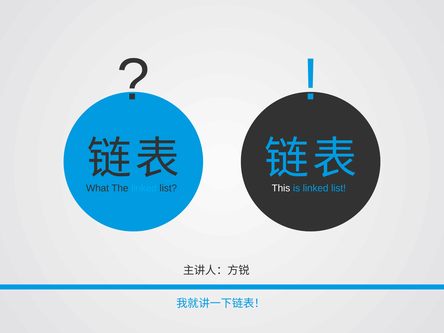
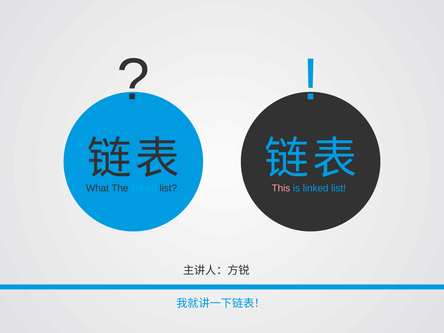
This colour: white -> pink (281, 188)
